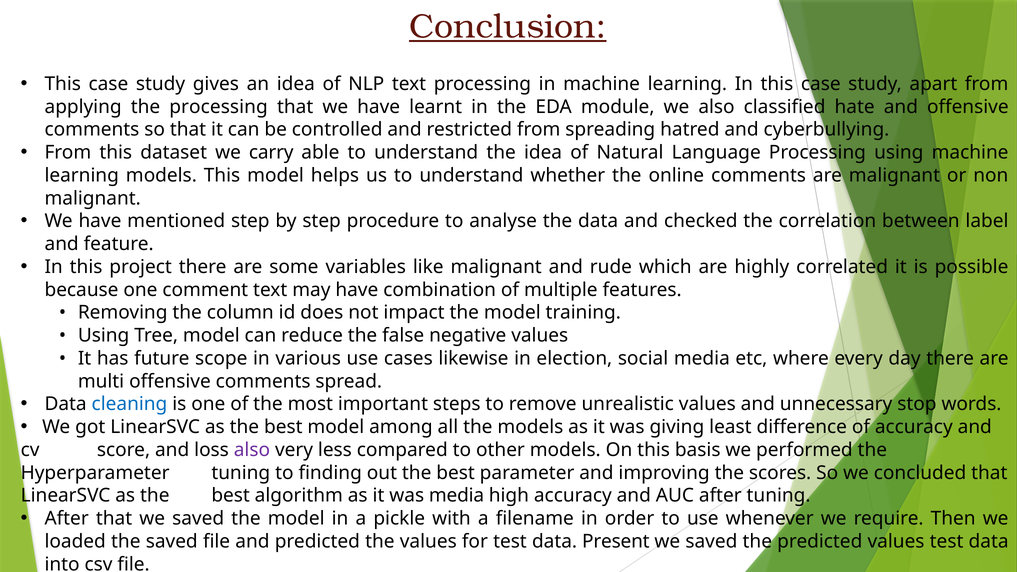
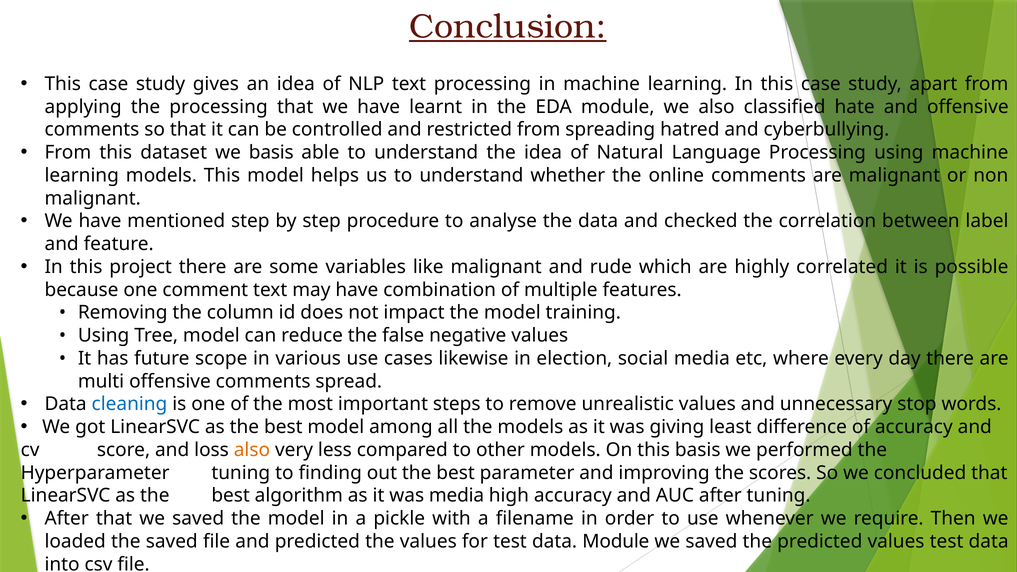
we carry: carry -> basis (271, 153)
also colour: purple -> orange (252, 450)
data Present: Present -> Module (616, 542)
